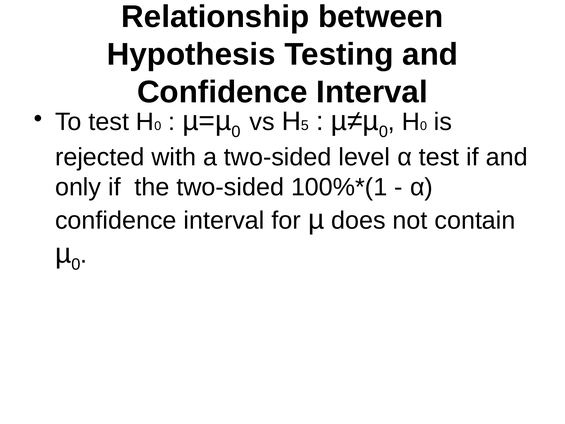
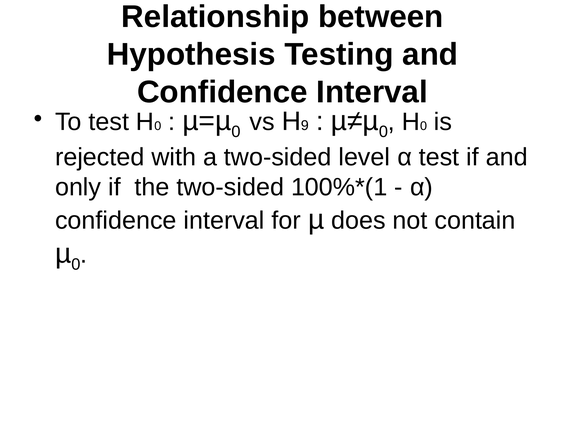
5: 5 -> 9 (305, 125)
